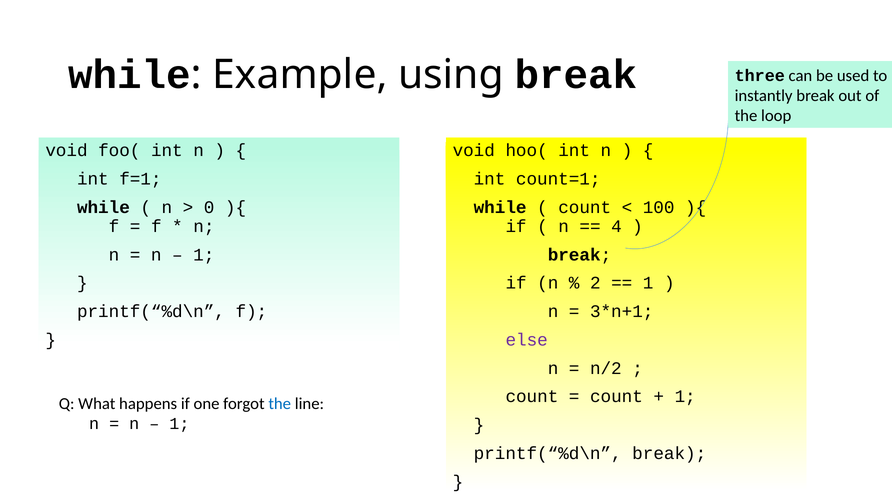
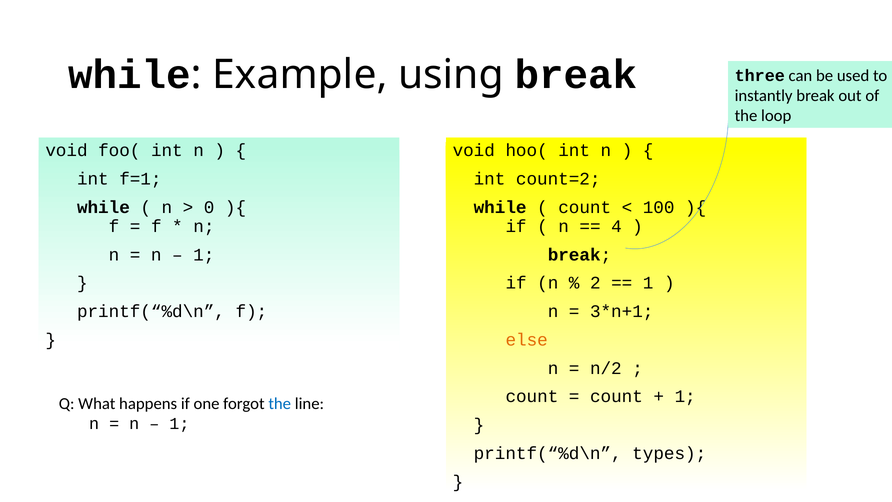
count=1: count=1 -> count=2 (558, 179)
else colour: purple -> orange (527, 340)
printf(“%d\n break: break -> types (669, 453)
